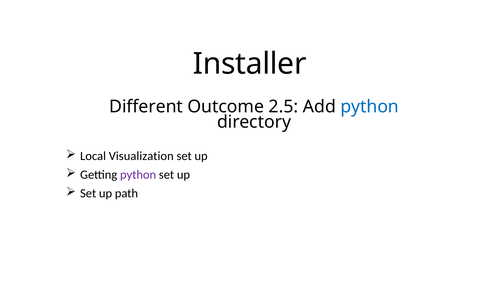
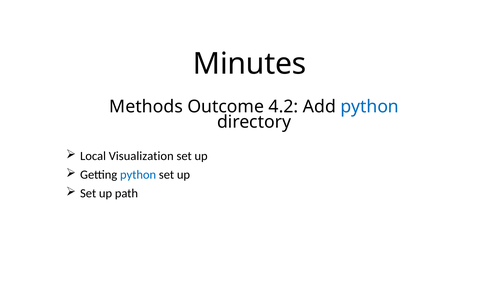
Installer: Installer -> Minutes (250, 64)
Different: Different -> Methods (146, 107)
2.5: 2.5 -> 4.2 (283, 107)
python colour: purple -> blue (138, 175)
